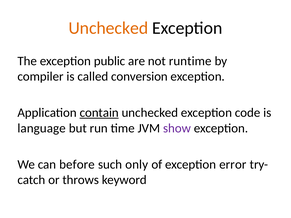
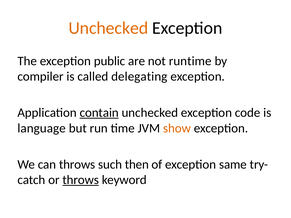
conversion: conversion -> delegating (139, 77)
show colour: purple -> orange (177, 128)
can before: before -> throws (77, 165)
only: only -> then (137, 165)
error: error -> same (233, 165)
throws underline: none -> present (81, 180)
